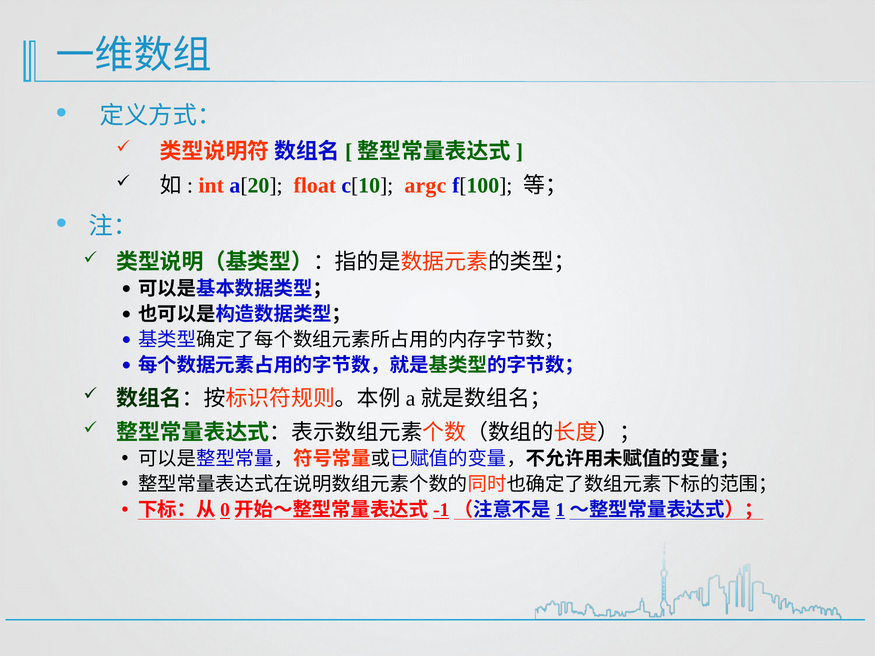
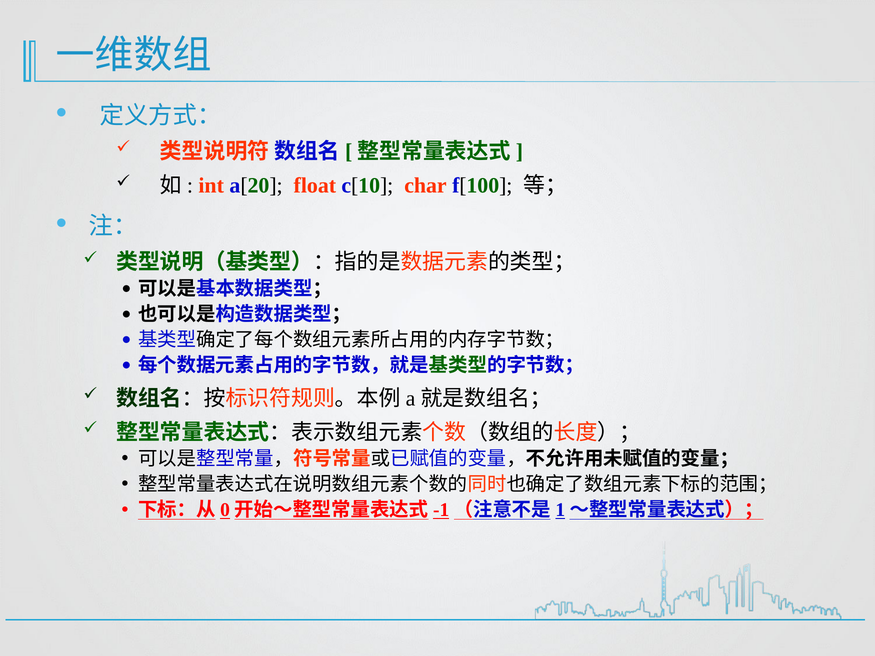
argc: argc -> char (425, 185)
